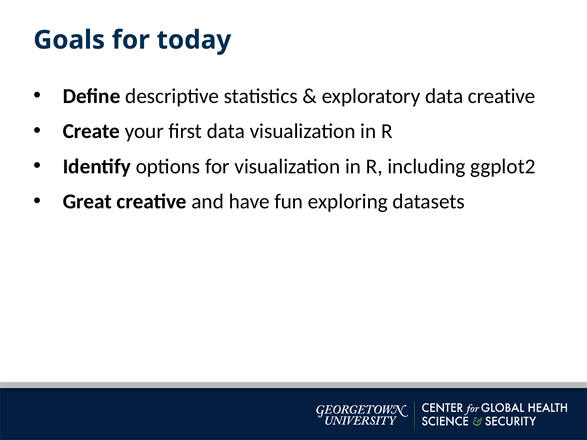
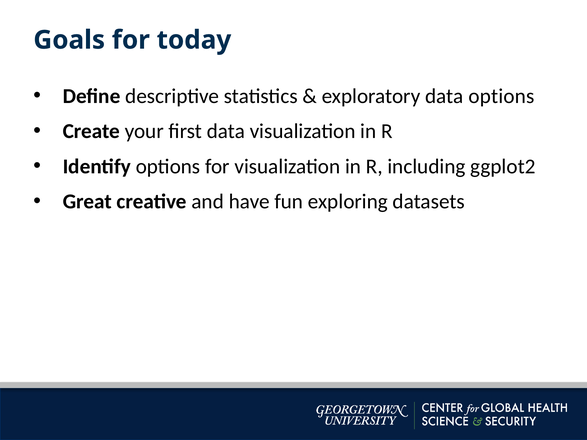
data creative: creative -> options (502, 96)
